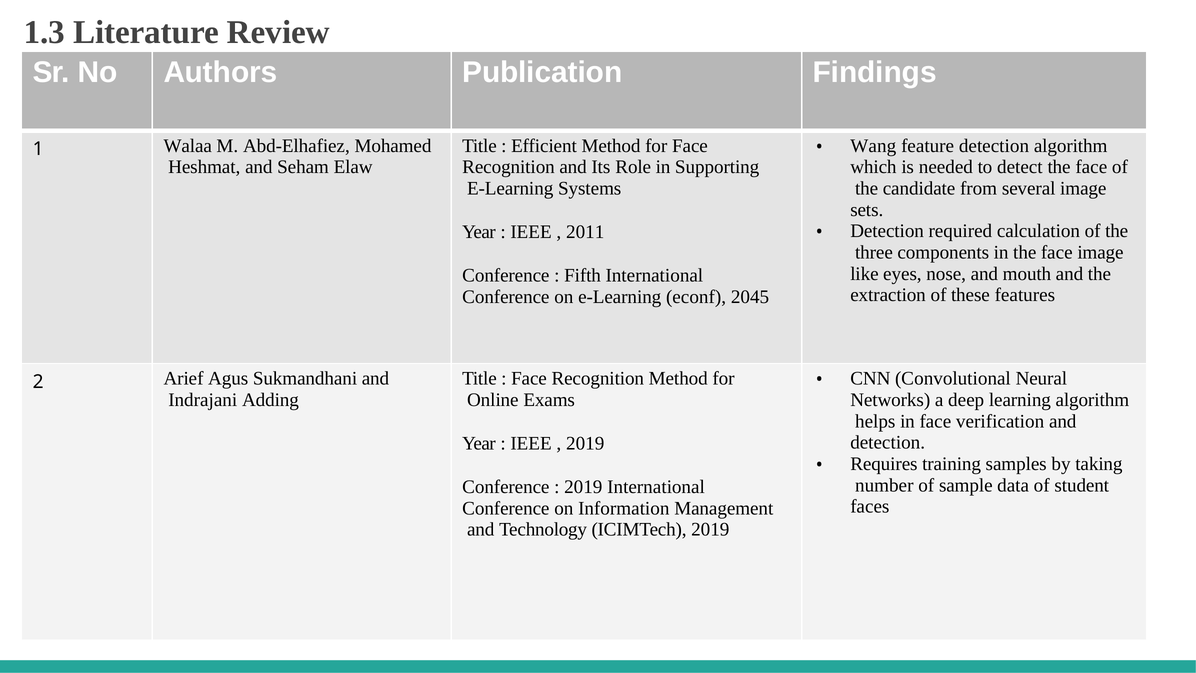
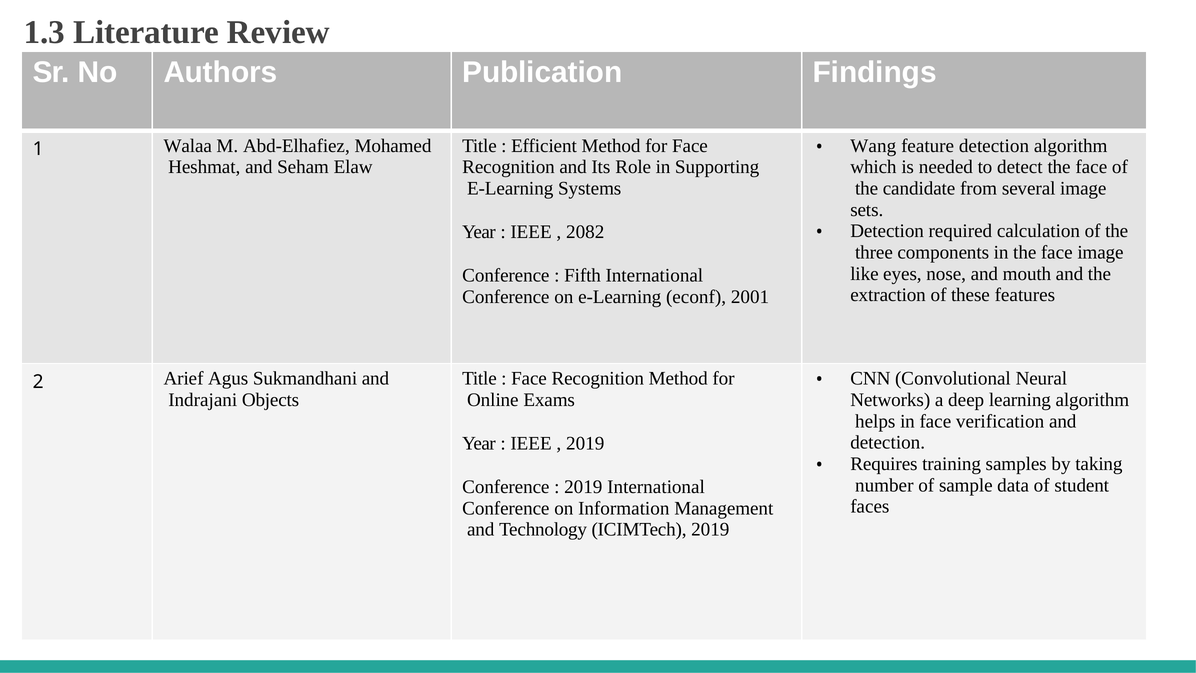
2011: 2011 -> 2082 (585, 232)
2045: 2045 -> 2001 (750, 297)
Adding: Adding -> Objects (270, 400)
